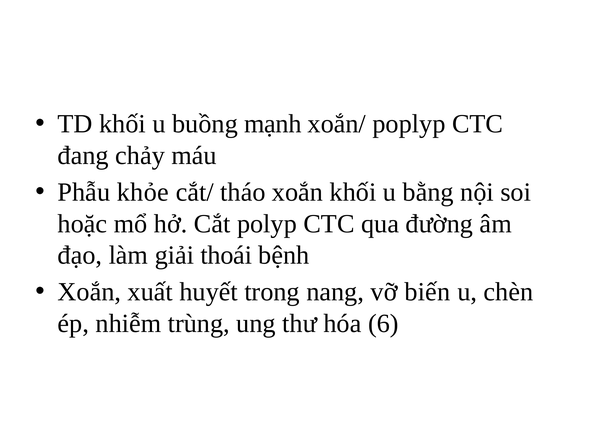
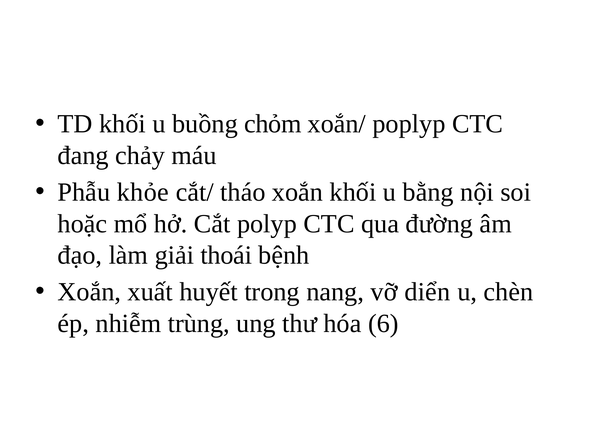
mạnh: mạnh -> chỏm (273, 124)
biến: biến -> diển (427, 292)
